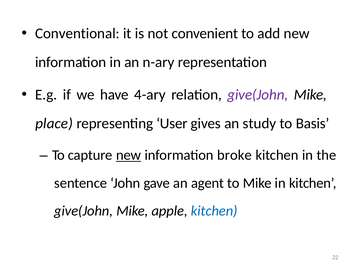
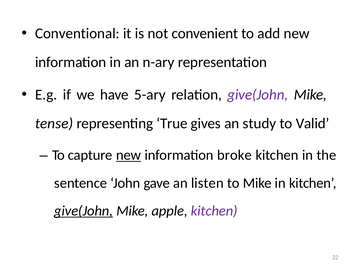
4-ary: 4-ary -> 5-ary (150, 95)
place: place -> tense (54, 123)
User: User -> True (172, 123)
Basis: Basis -> Valid (313, 123)
agent: agent -> listen (207, 183)
give(John underline: none -> present (84, 211)
kitchen colour: blue -> purple (214, 211)
